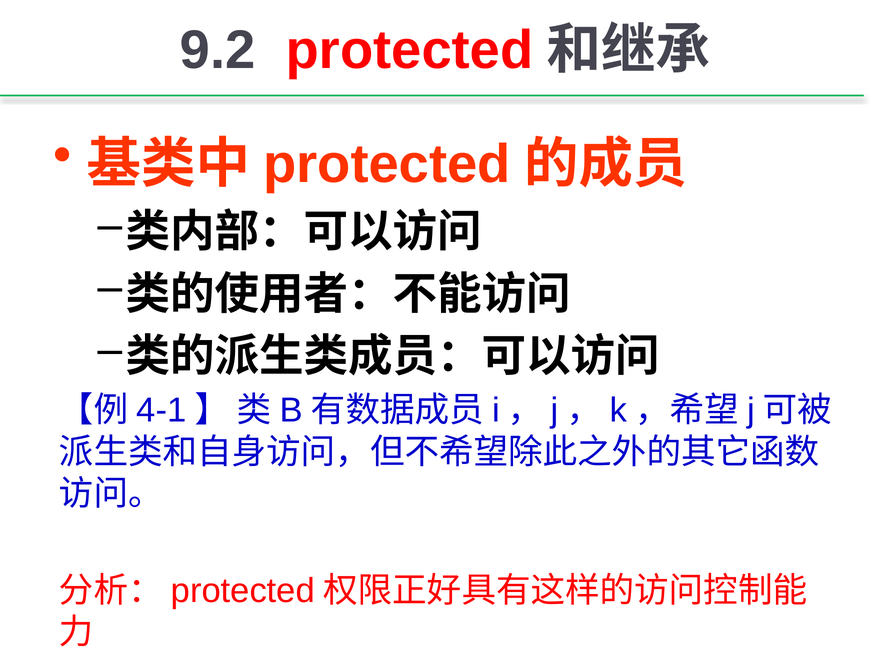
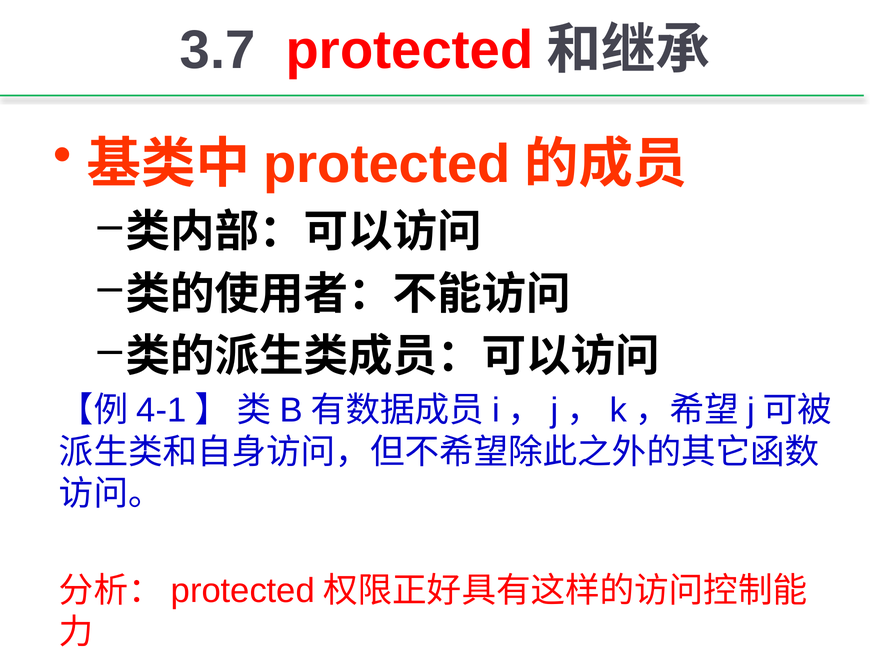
9.2: 9.2 -> 3.7 (218, 50)
